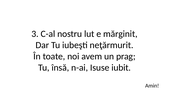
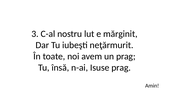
Isuse iubit: iubit -> prag (121, 68)
